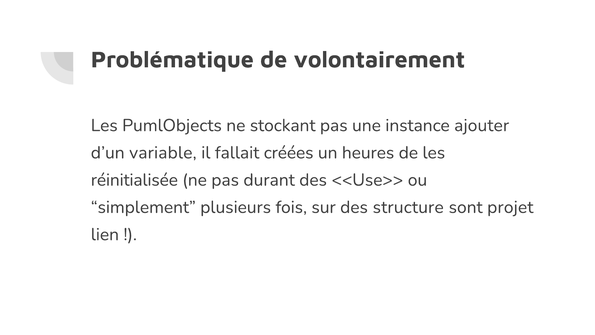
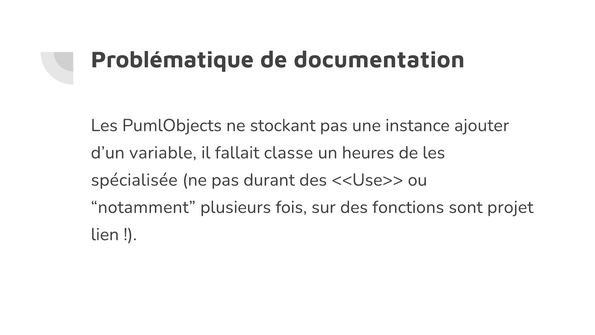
volontairement: volontairement -> documentation (379, 60)
créées: créées -> classe (288, 153)
réinitialisée: réinitialisée -> spécialisée (134, 180)
simplement: simplement -> notamment (143, 207)
structure: structure -> fonctions (408, 207)
